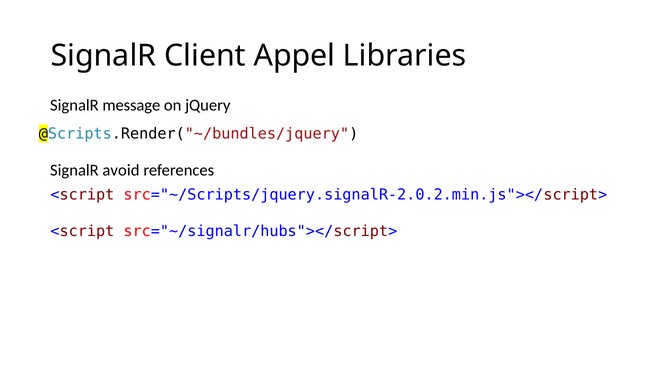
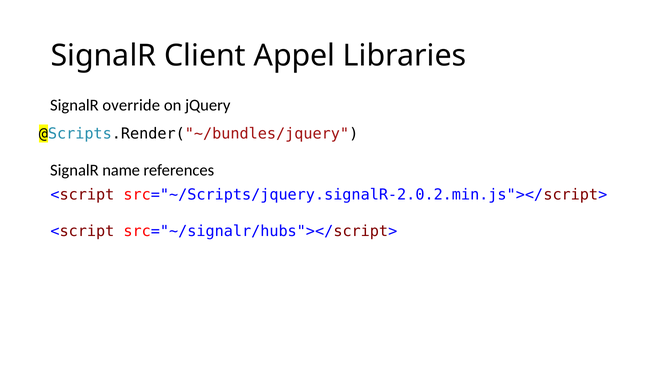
message: message -> override (131, 105)
avoid: avoid -> name (121, 170)
